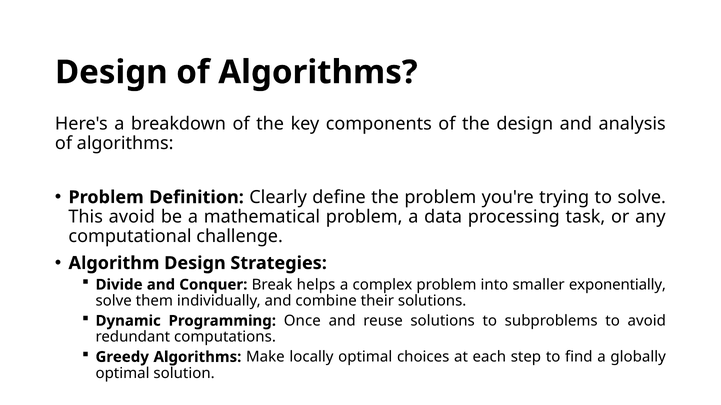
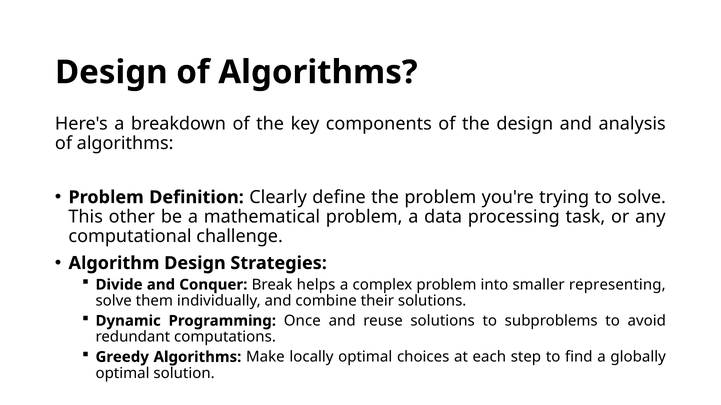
This avoid: avoid -> other (132, 217)
exponentially: exponentially -> representing (617, 285)
